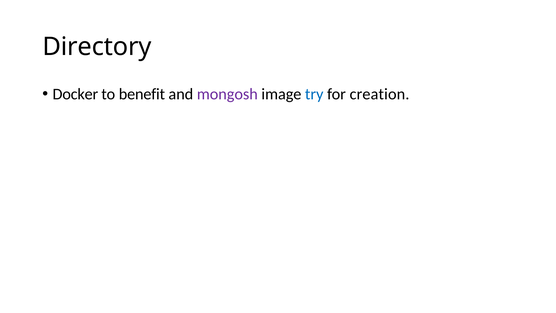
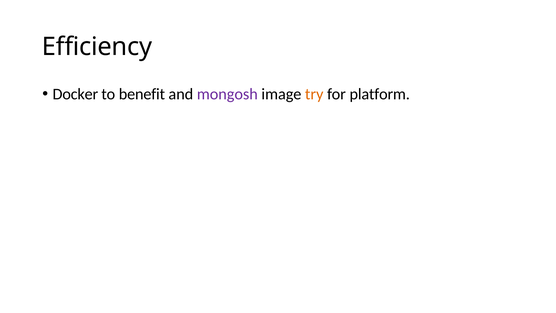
Directory: Directory -> Efficiency (97, 47)
try colour: blue -> orange (314, 94)
creation: creation -> platform (380, 94)
